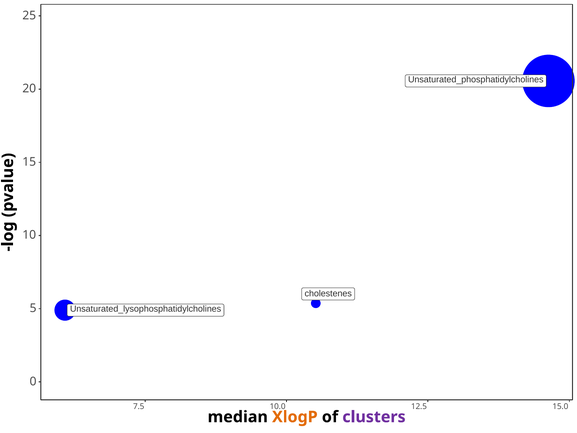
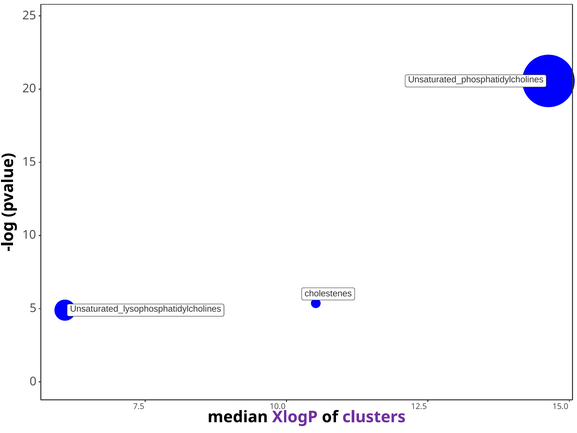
XlogP colour: orange -> purple (295, 417)
